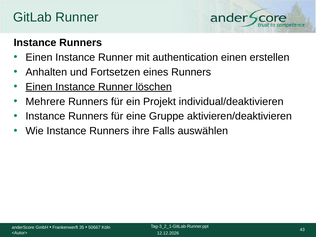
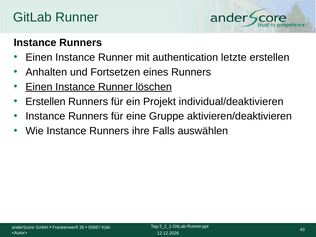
authentication einen: einen -> letzte (234, 57)
Mehrere: Mehrere -> Erstellen (45, 102)
